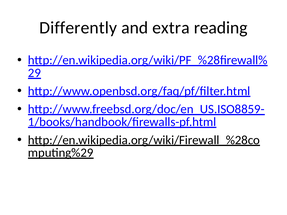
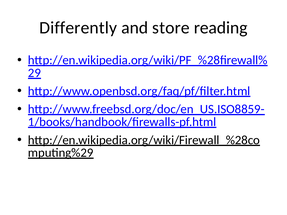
extra: extra -> store (171, 28)
